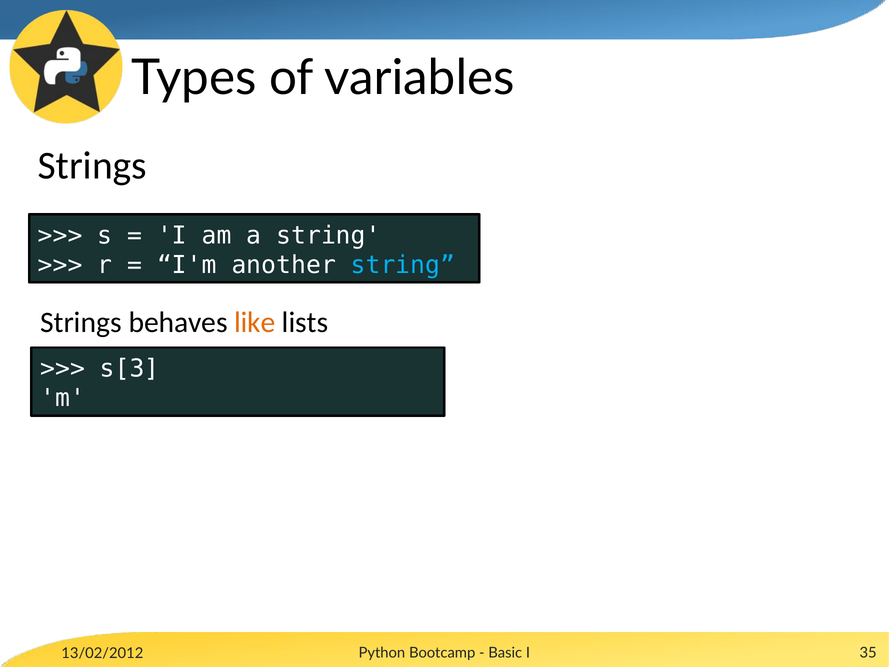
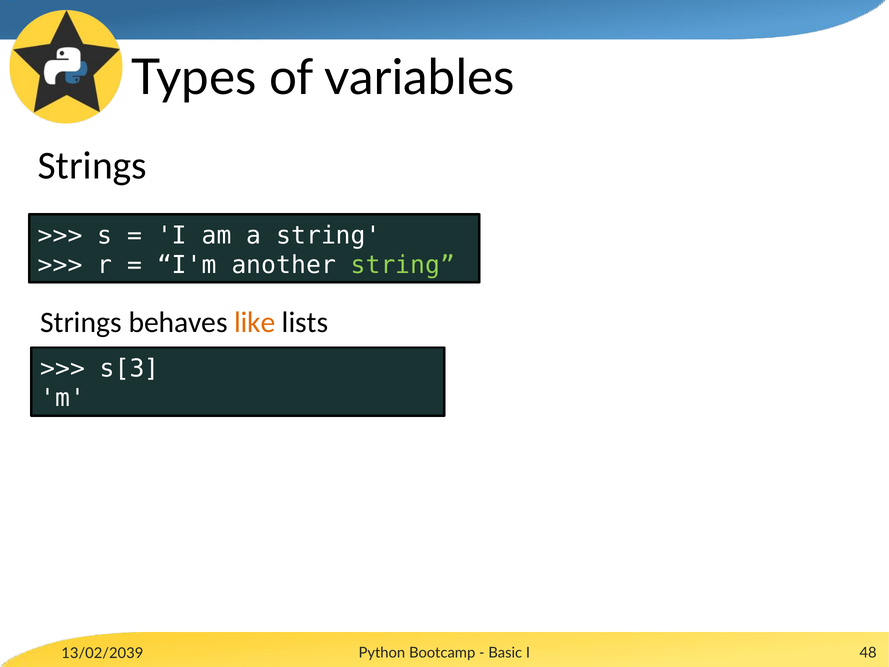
string colour: light blue -> light green (403, 265)
13/02/2012: 13/02/2012 -> 13/02/2039 (102, 653)
35: 35 -> 48 (868, 653)
